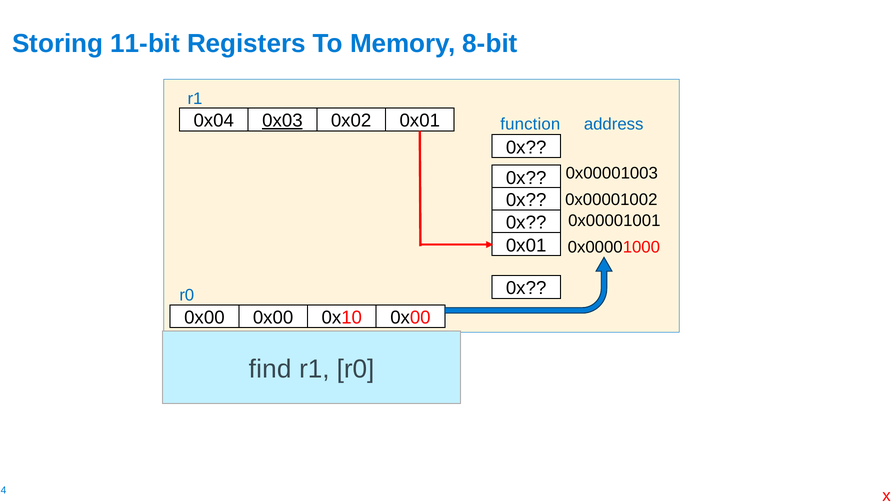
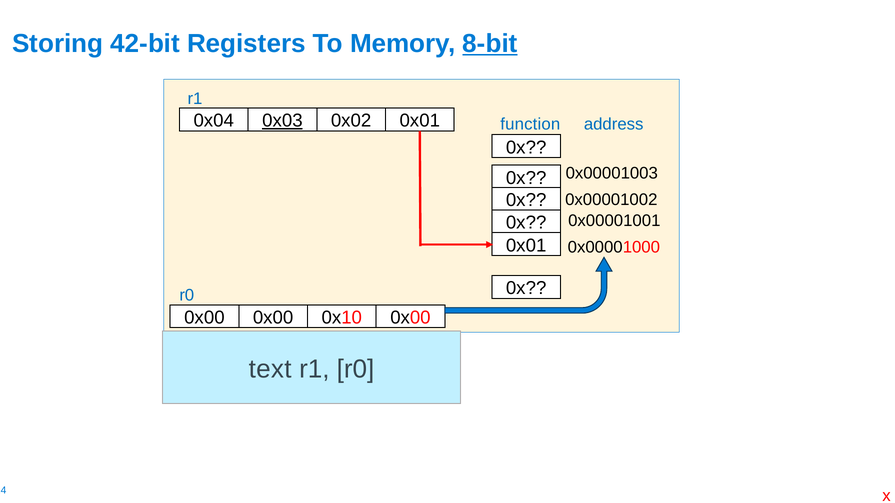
11-bit: 11-bit -> 42-bit (145, 44)
8-bit underline: none -> present (490, 44)
find: find -> text (270, 370)
